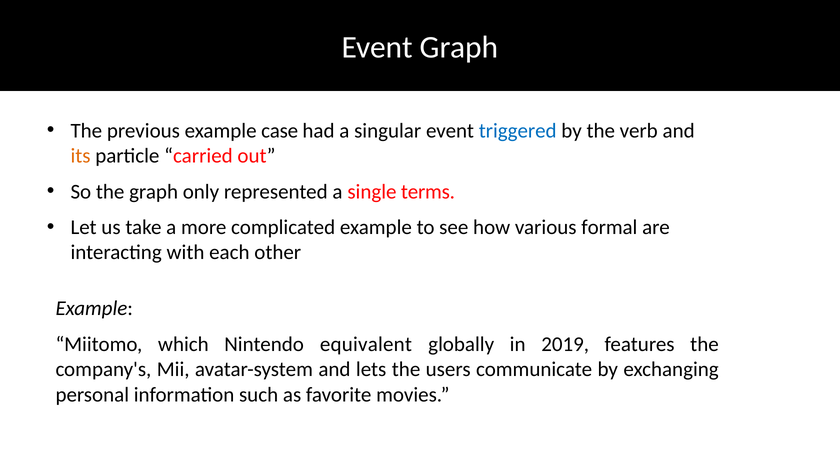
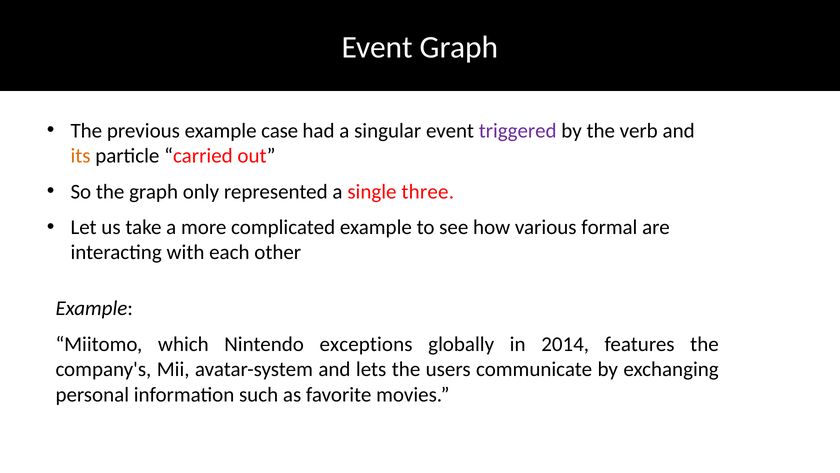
triggered colour: blue -> purple (518, 130)
terms: terms -> three (428, 191)
equivalent: equivalent -> exceptions (366, 344)
2019: 2019 -> 2014 (565, 344)
